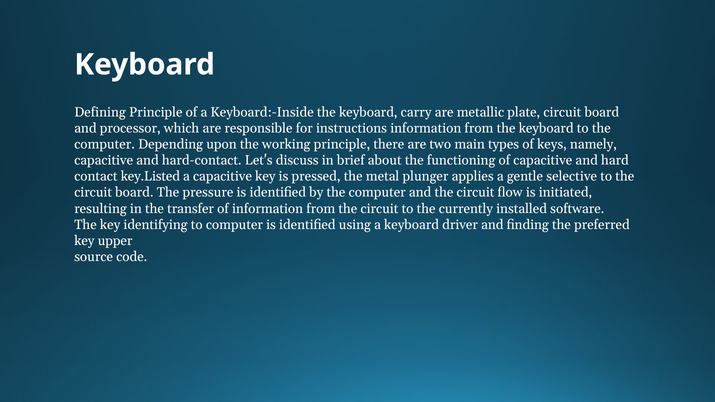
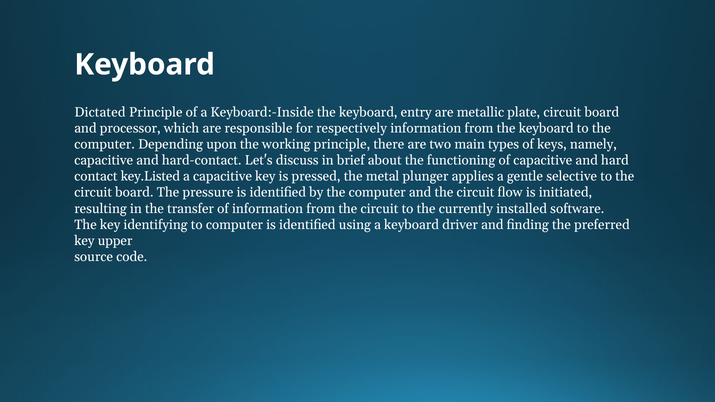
Defining: Defining -> Dictated (100, 112)
carry: carry -> entry (416, 112)
instructions: instructions -> respectively (351, 128)
